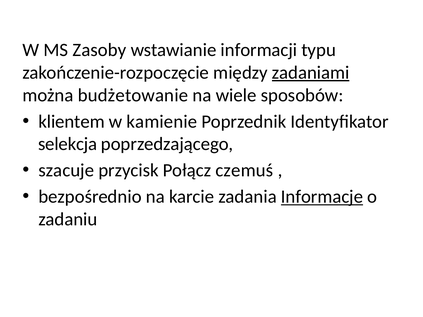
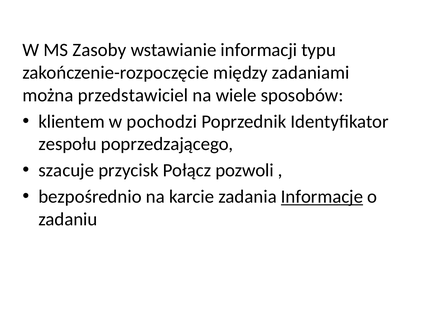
zadaniami underline: present -> none (311, 73)
budżetowanie: budżetowanie -> przedstawiciel (133, 95)
kamienie: kamienie -> pochodzi (162, 122)
selekcja: selekcja -> zespołu (68, 144)
czemuś: czemuś -> pozwoli (245, 171)
